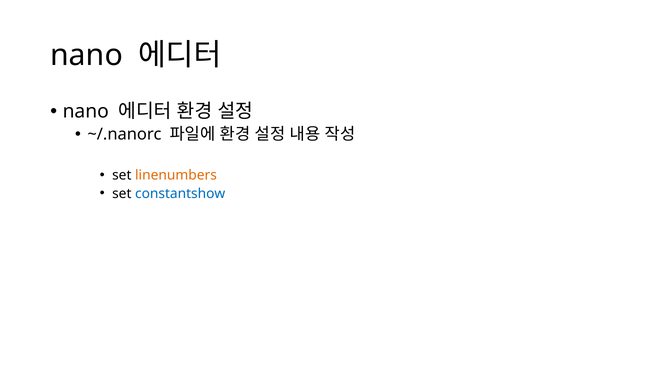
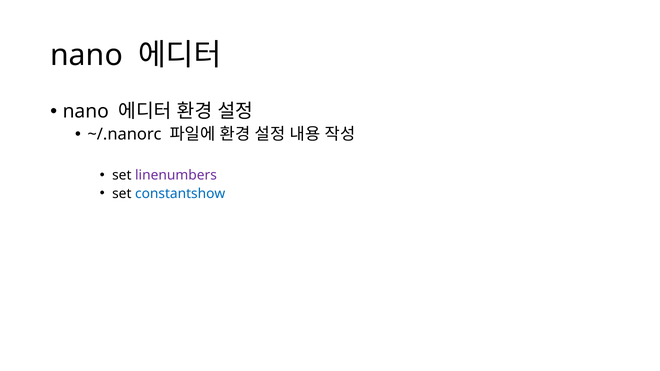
linenumbers colour: orange -> purple (176, 175)
